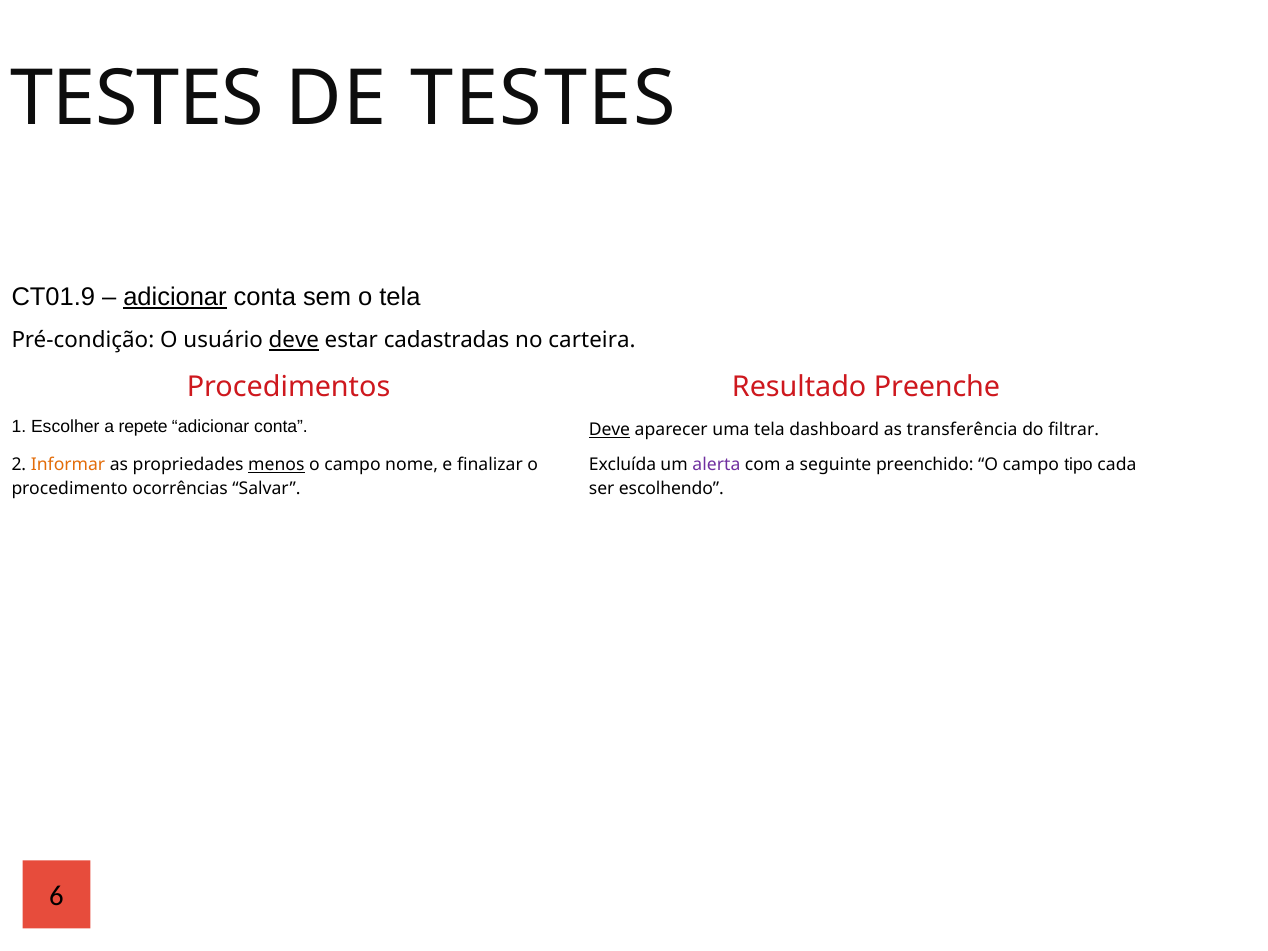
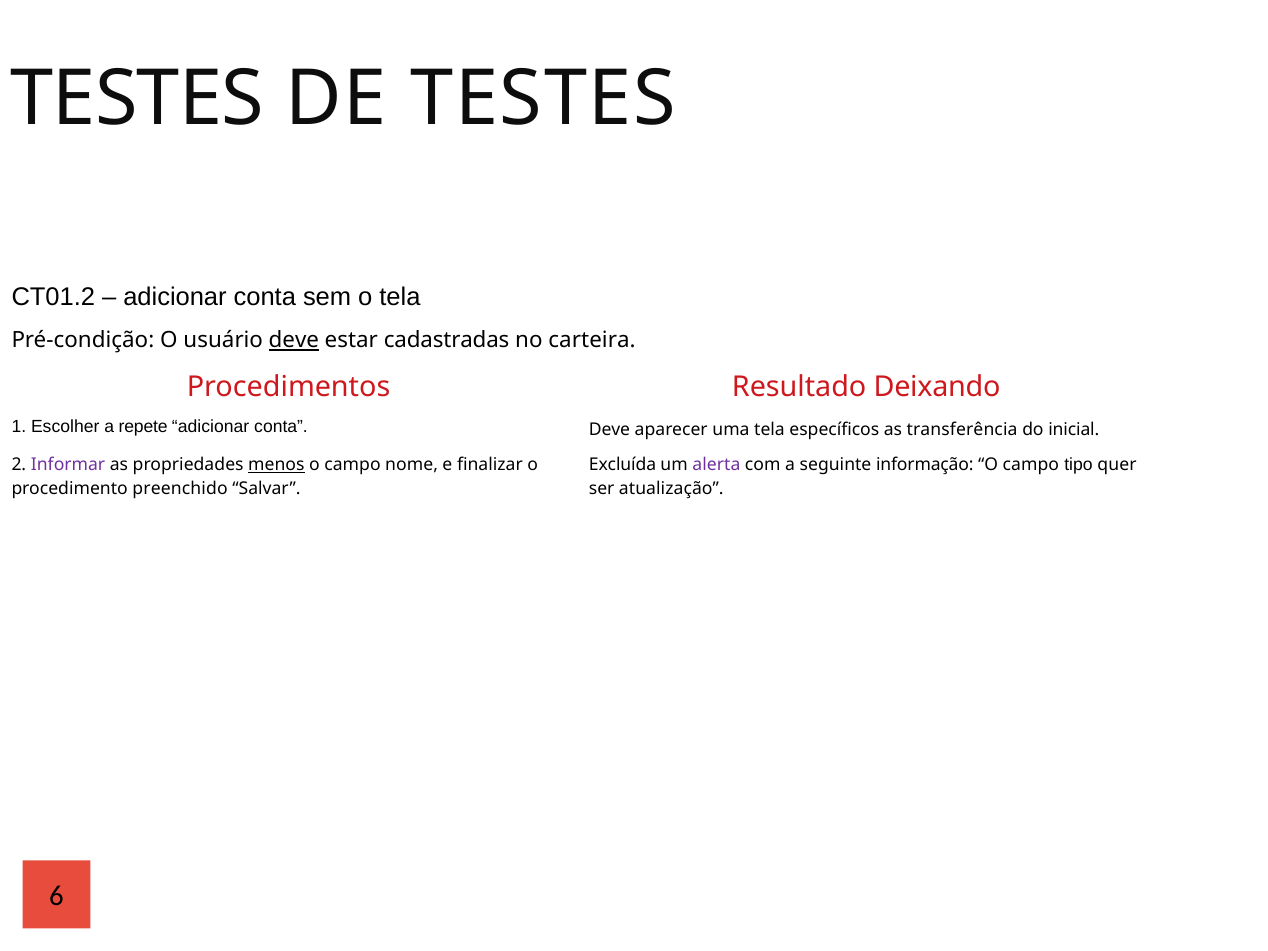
CT01.9: CT01.9 -> CT01.2 (53, 297)
adicionar underline: present -> none (175, 297)
Preenche: Preenche -> Deixando (937, 387)
Deve underline: present -> none (609, 430)
dashboard: dashboard -> específicos (834, 430)
filtrar: filtrar -> inicial (1074, 430)
Informar colour: orange -> purple (68, 465)
preenchido: preenchido -> informação (925, 465)
cada: cada -> quer (1117, 465)
ocorrências: ocorrências -> preenchido (180, 489)
escolhendo: escolhendo -> atualização (671, 489)
